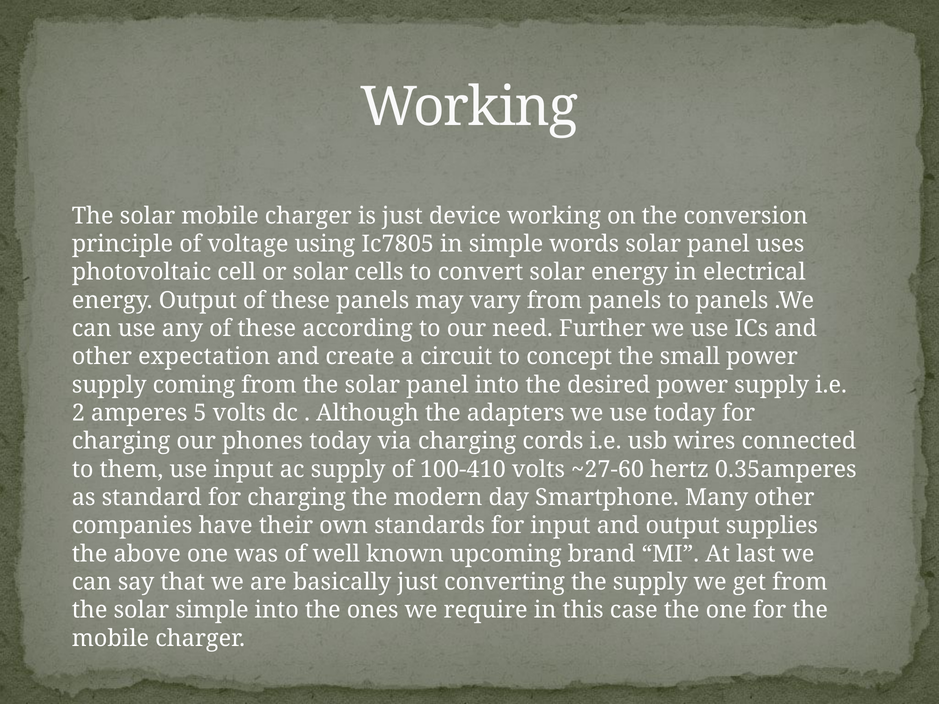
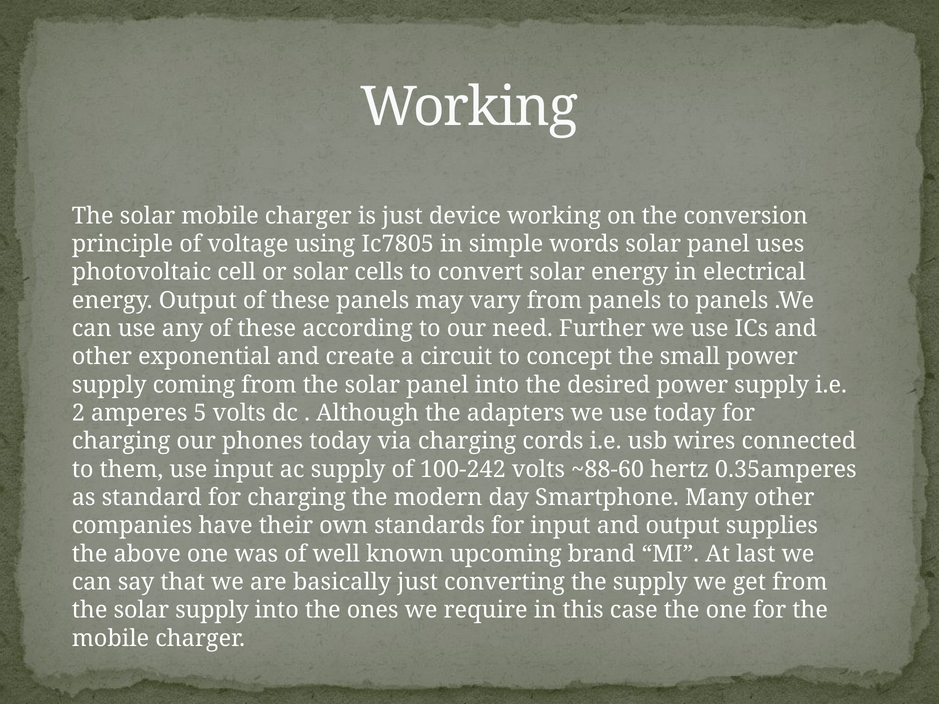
expectation: expectation -> exponential (204, 357)
100-410: 100-410 -> 100-242 (463, 469)
~27-60: ~27-60 -> ~88-60 (608, 469)
solar simple: simple -> supply (212, 610)
